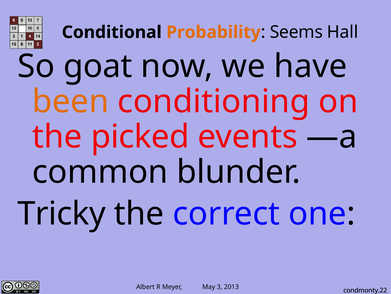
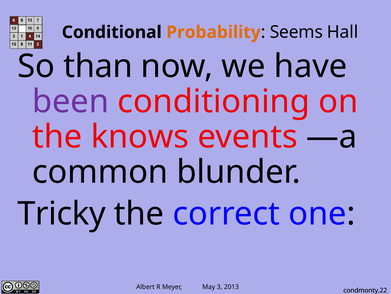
goat: goat -> than (98, 66)
been colour: orange -> purple (70, 101)
picked: picked -> knows (140, 136)
